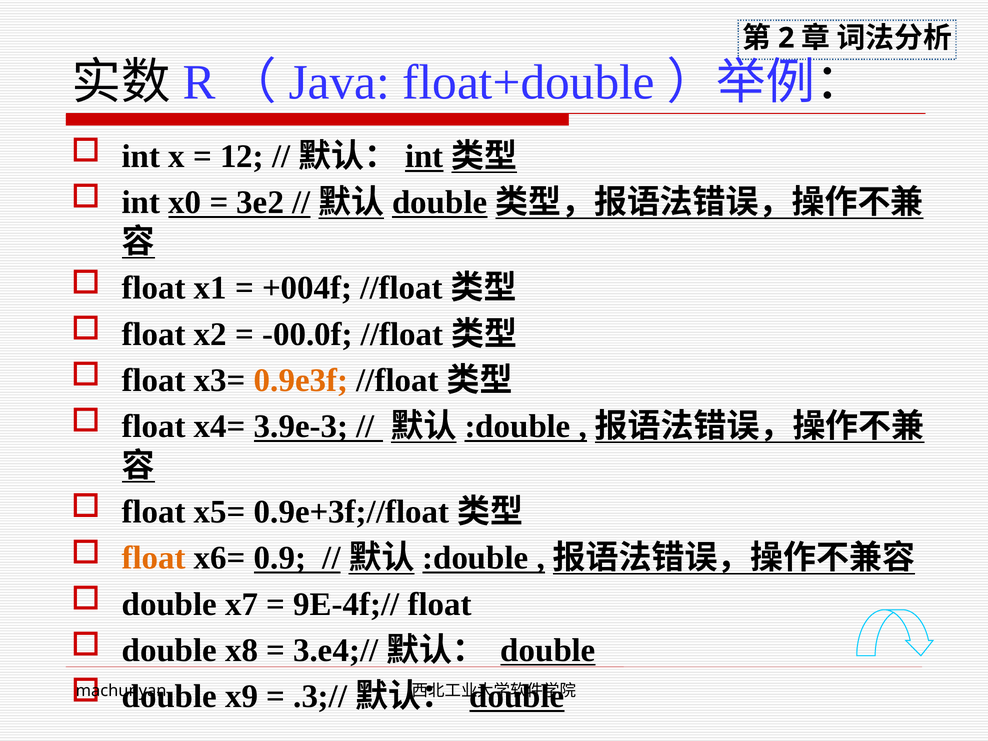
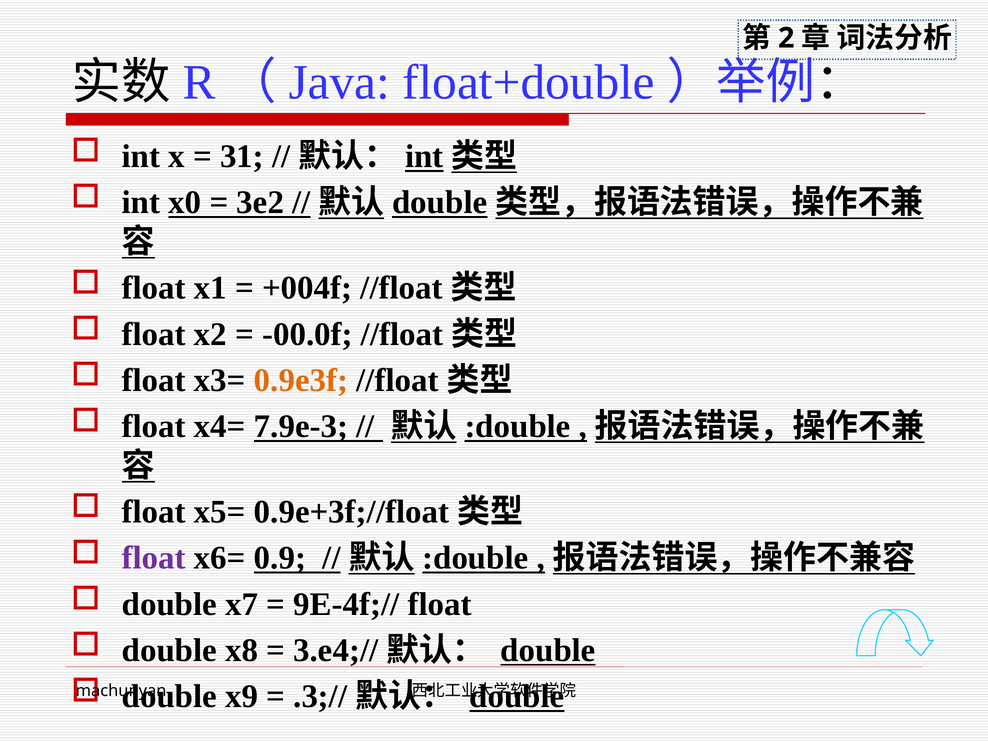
12: 12 -> 31 (242, 156)
3.9e-3: 3.9e-3 -> 7.9e-3 (301, 426)
float colour: orange -> purple (154, 558)
